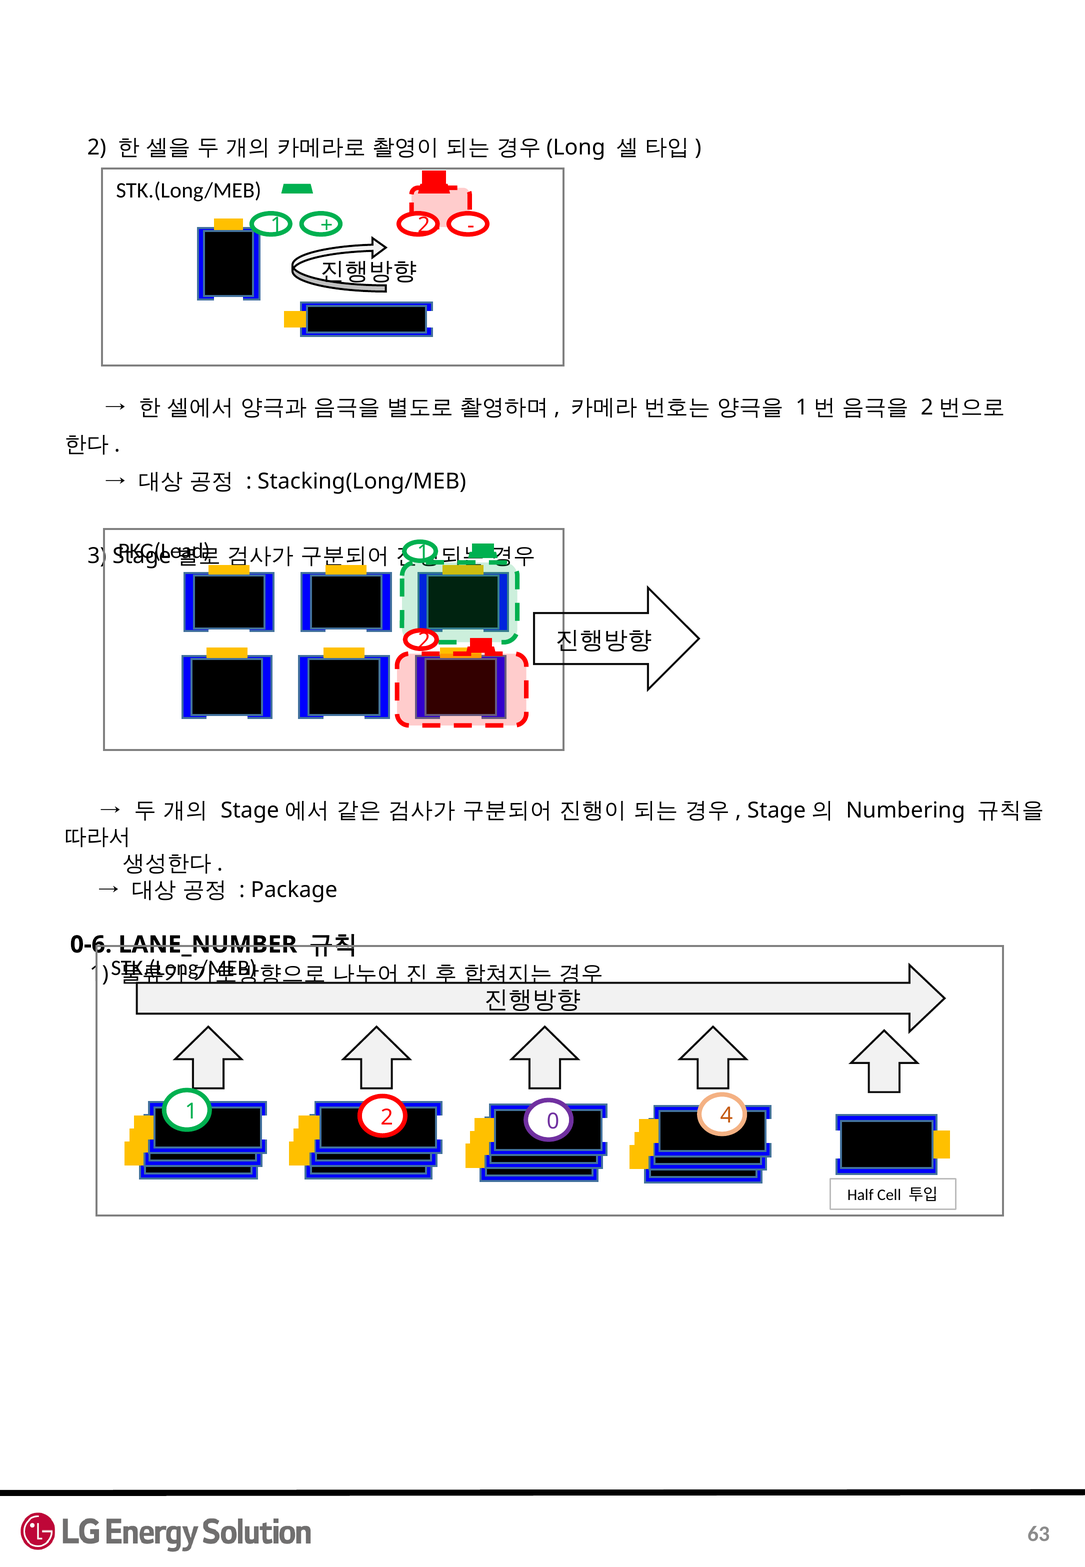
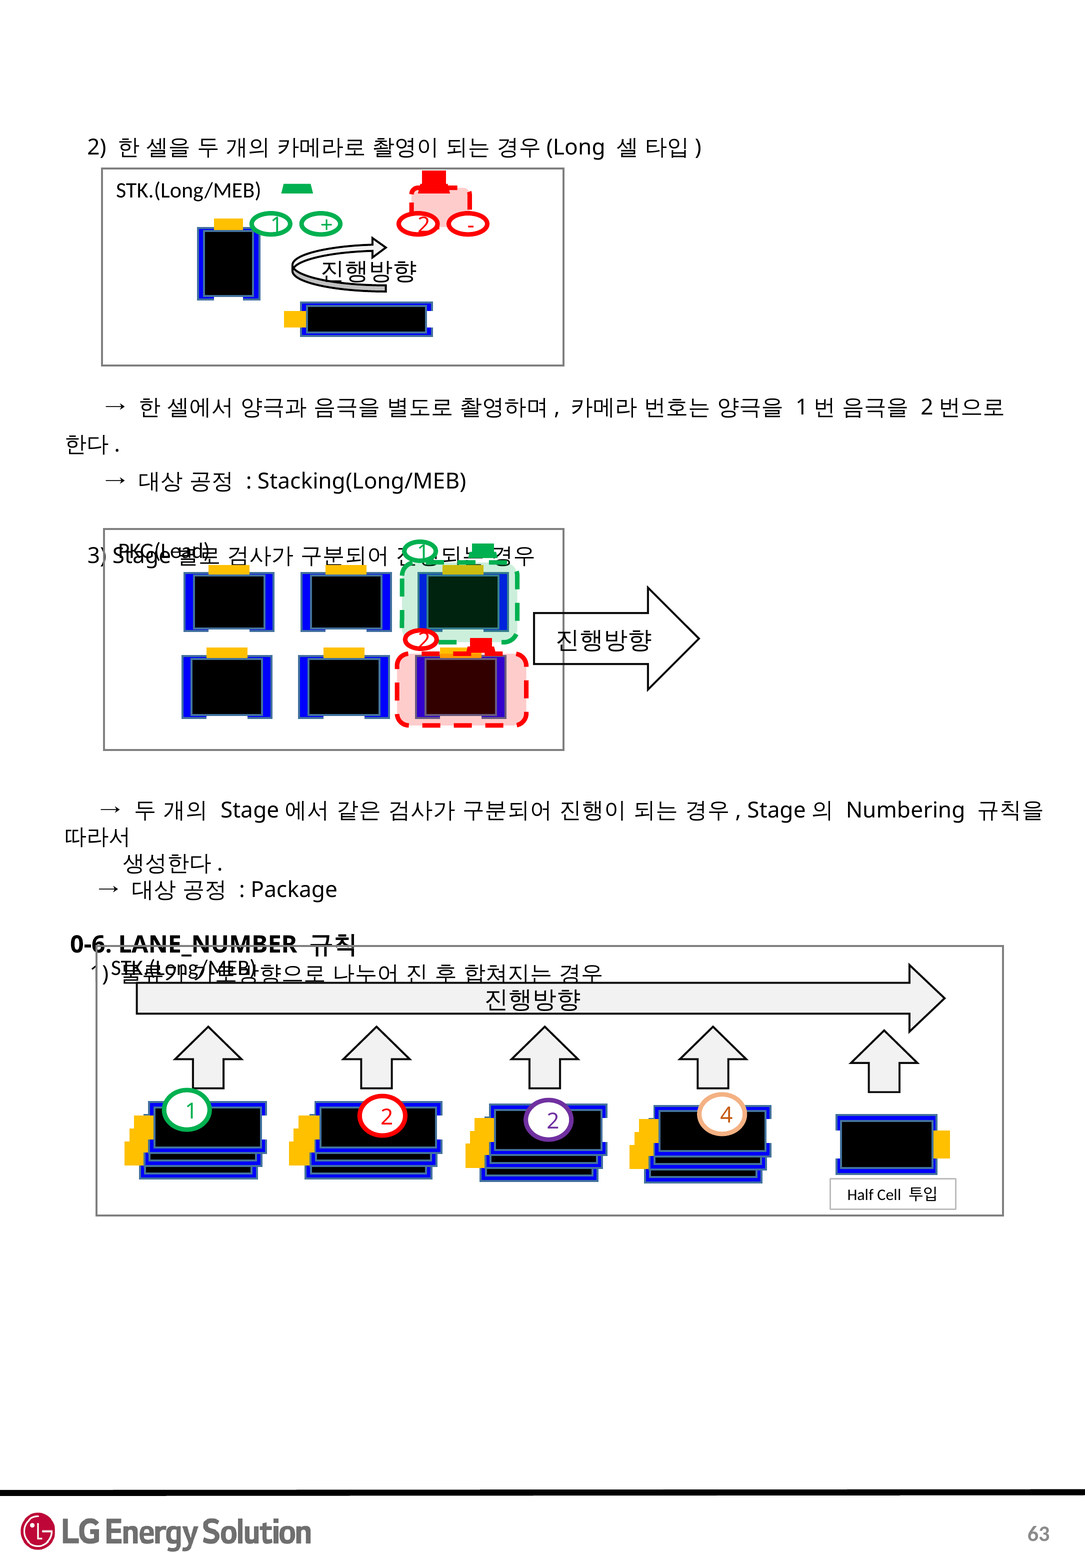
2 0: 0 -> 2 (553, 1121)
